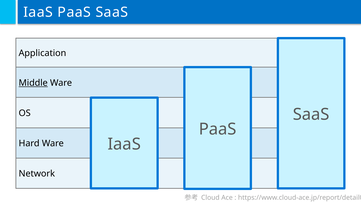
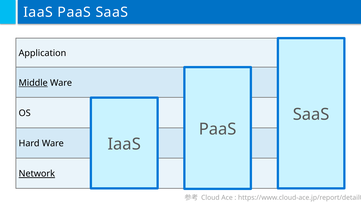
Network underline: none -> present (37, 174)
